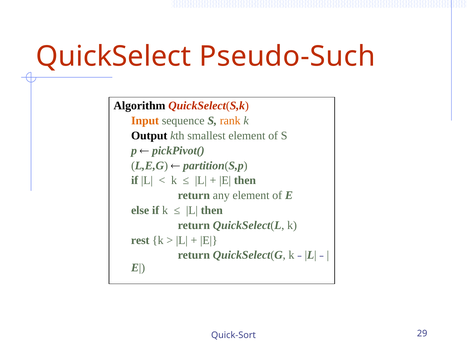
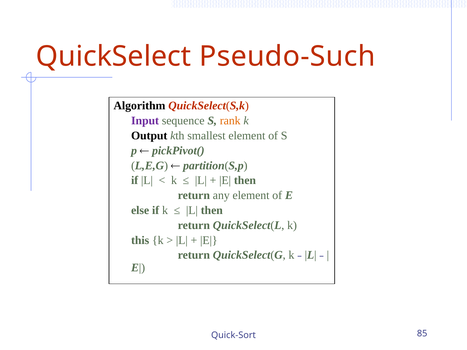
Input colour: orange -> purple (145, 121)
rest: rest -> this (140, 240)
29: 29 -> 85 (422, 334)
